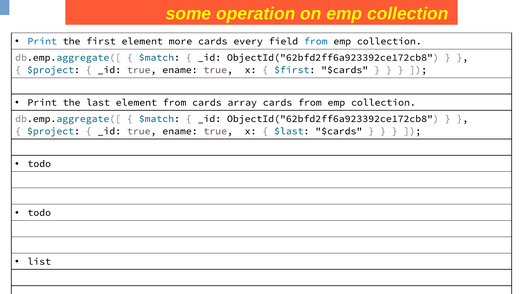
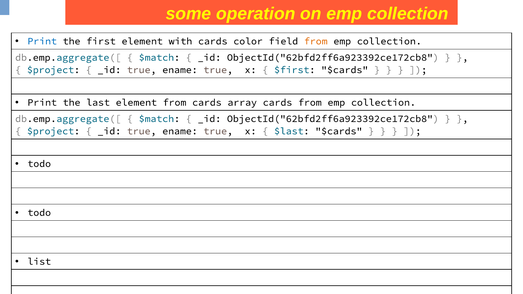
more: more -> with (180, 41)
every: every -> color (248, 41)
from colour: blue -> orange (316, 41)
